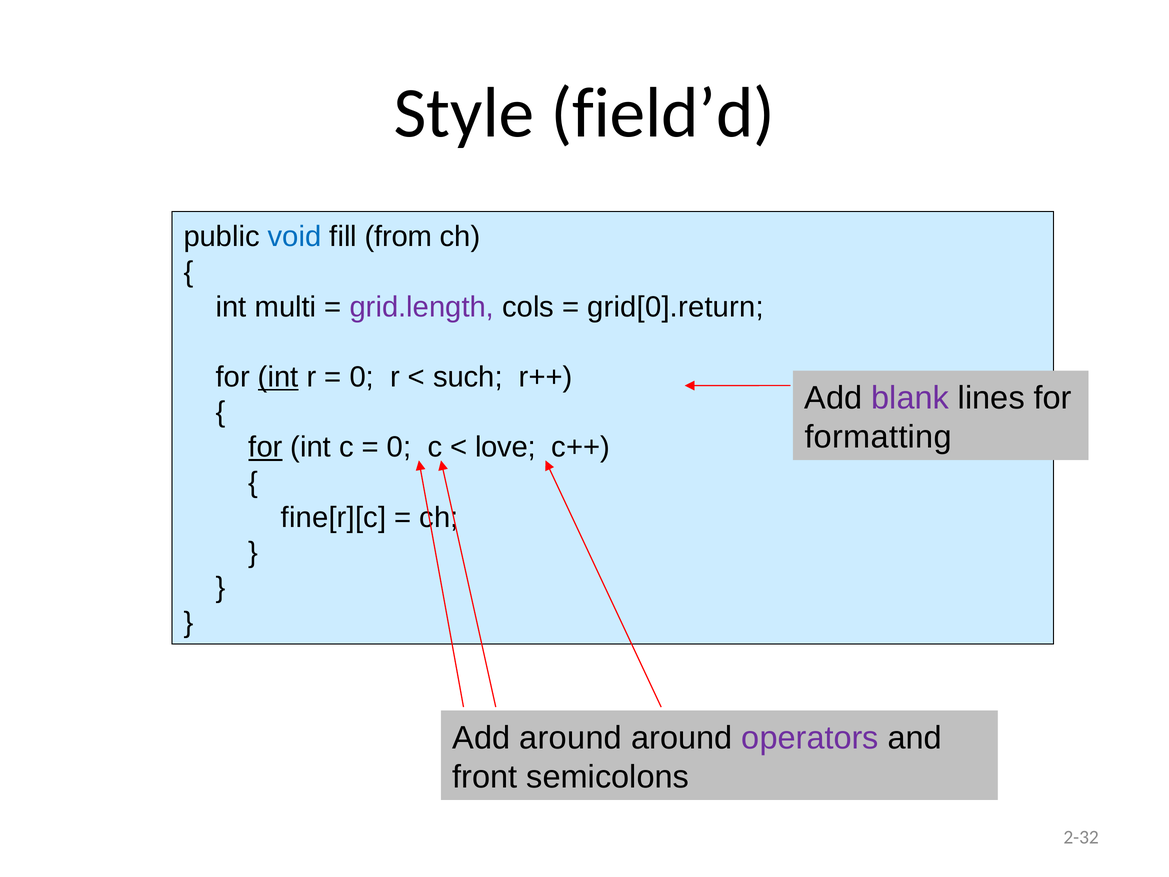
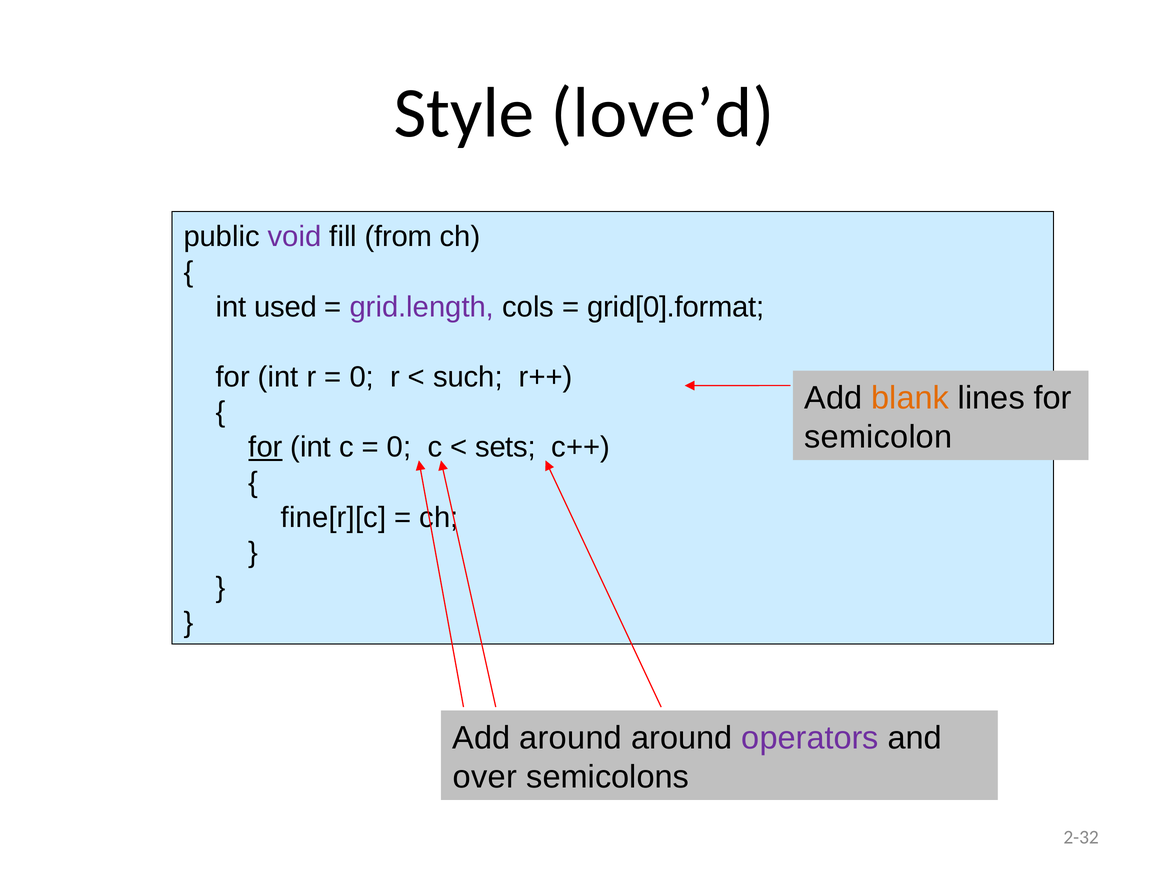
field’d: field’d -> love’d (662, 113)
void colour: blue -> purple (295, 237)
multi: multi -> used (286, 307)
grid[0].return: grid[0].return -> grid[0].format (676, 307)
int underline: present -> none (278, 377)
blank colour: purple -> orange (910, 398)
formatting: formatting -> semicolon (878, 437)
love: love -> sets (505, 447)
front: front -> over (485, 777)
